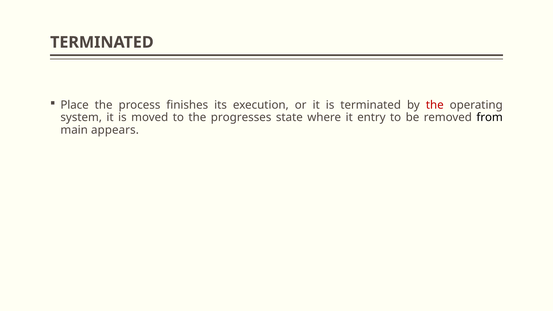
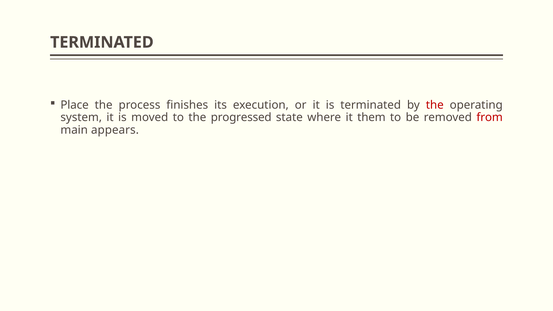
progresses: progresses -> progressed (241, 118)
entry: entry -> them (371, 118)
from colour: black -> red (490, 118)
